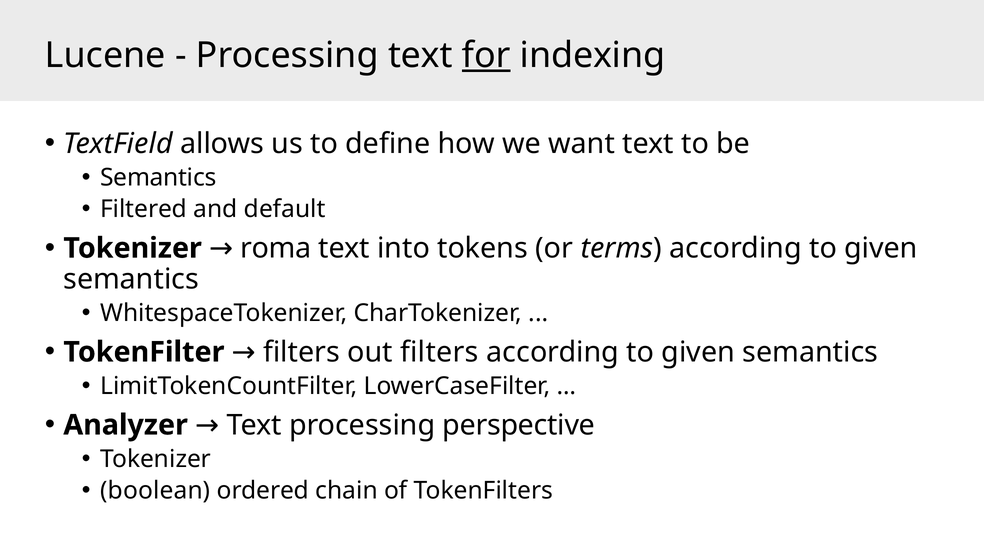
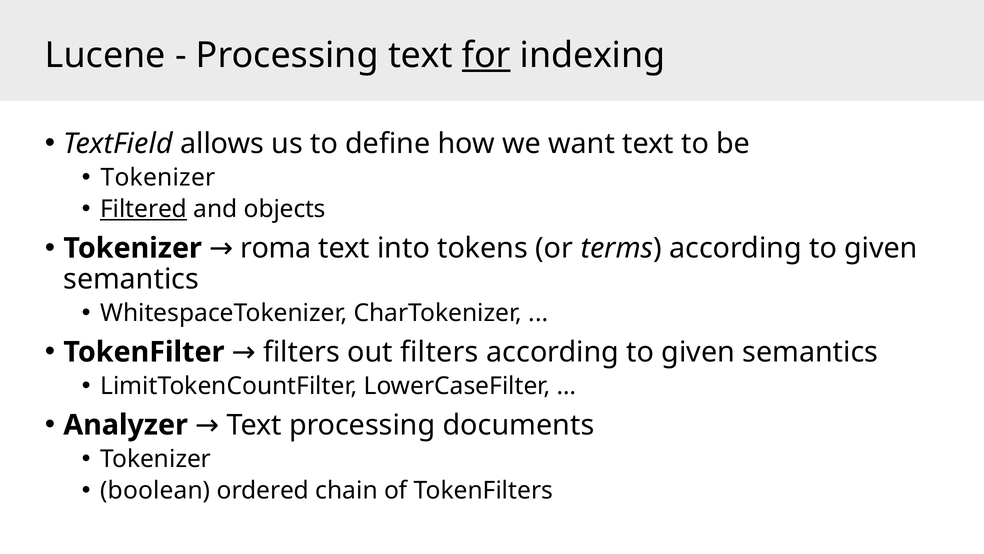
Semantics: Semantics -> Tokenizer (158, 177)
Filtered underline: none -> present (144, 209)
default: default -> objects (285, 209)
perspective: perspective -> documents (519, 425)
